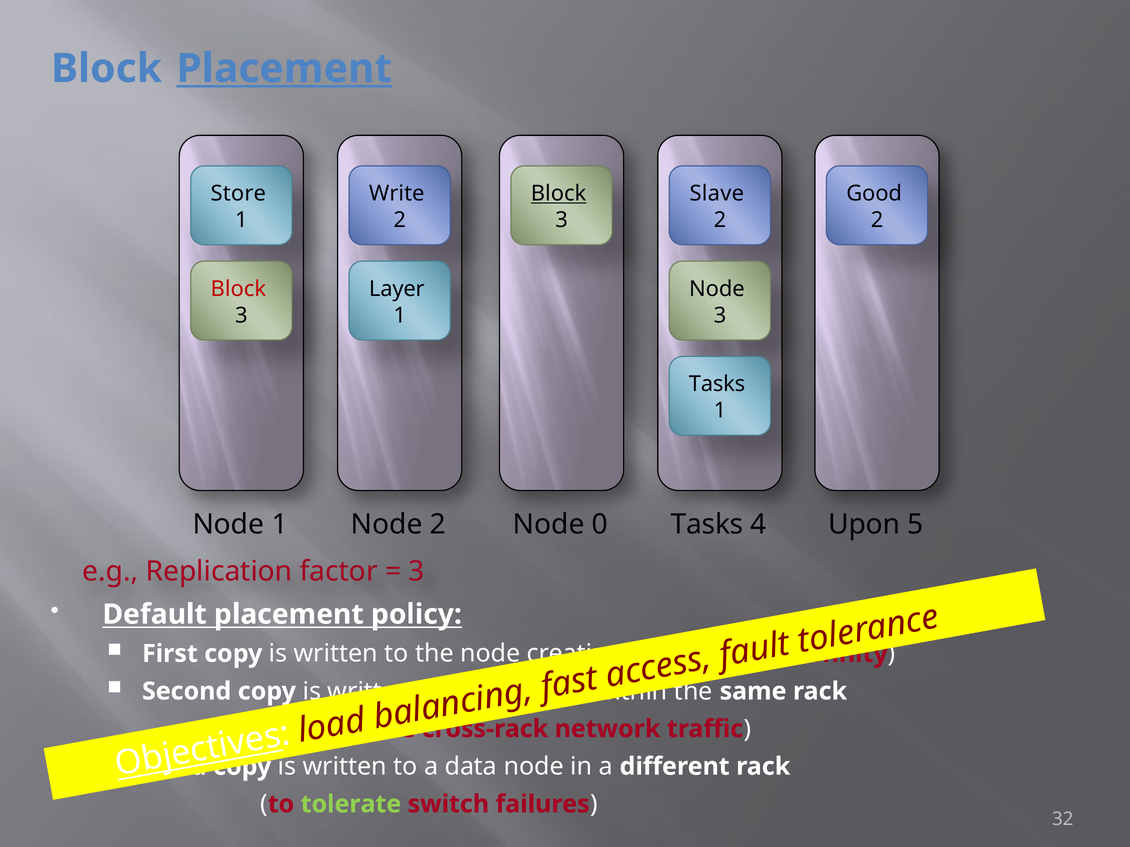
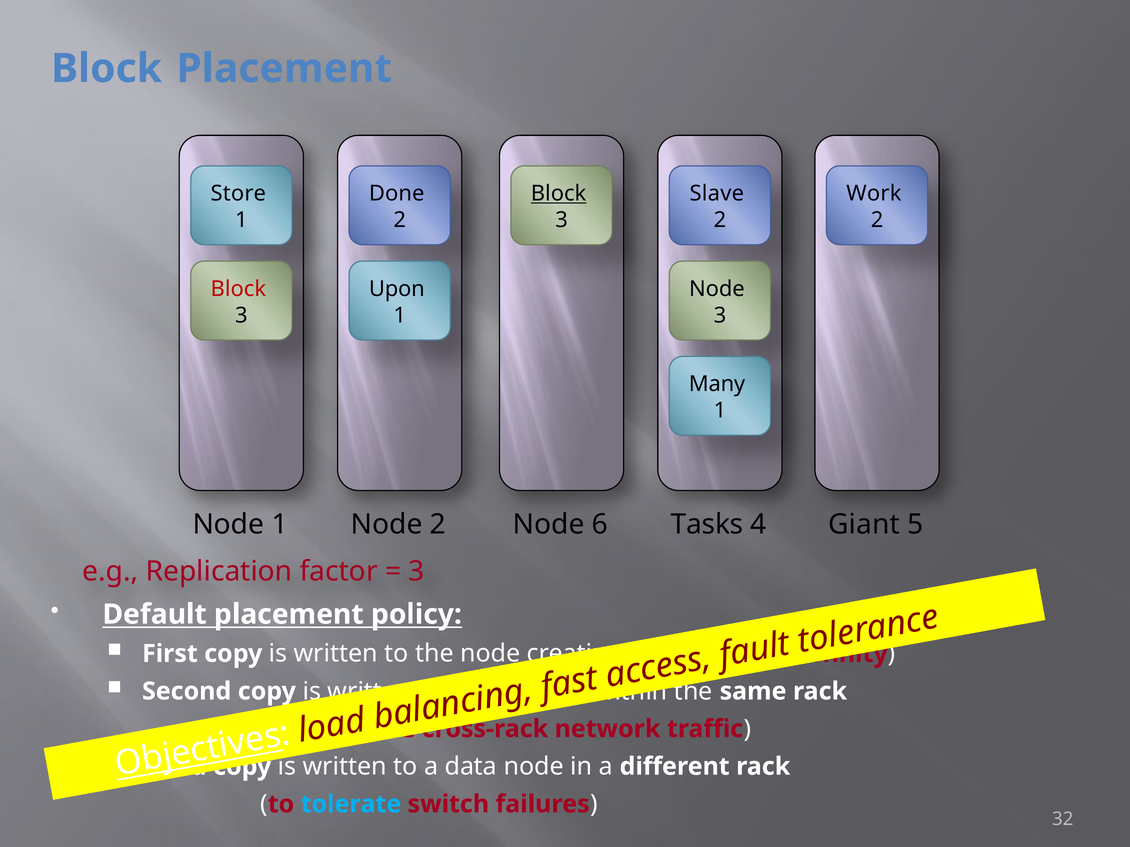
Placement underline: present -> none (284, 69)
Write: Write -> Done (397, 194)
Good: Good -> Work (874, 194)
Layer: Layer -> Upon (397, 289)
Tasks: Tasks -> Many (717, 384)
0: 0 -> 6 (600, 525)
Upon: Upon -> Giant (864, 525)
tolerate colour: light green -> light blue (351, 805)
